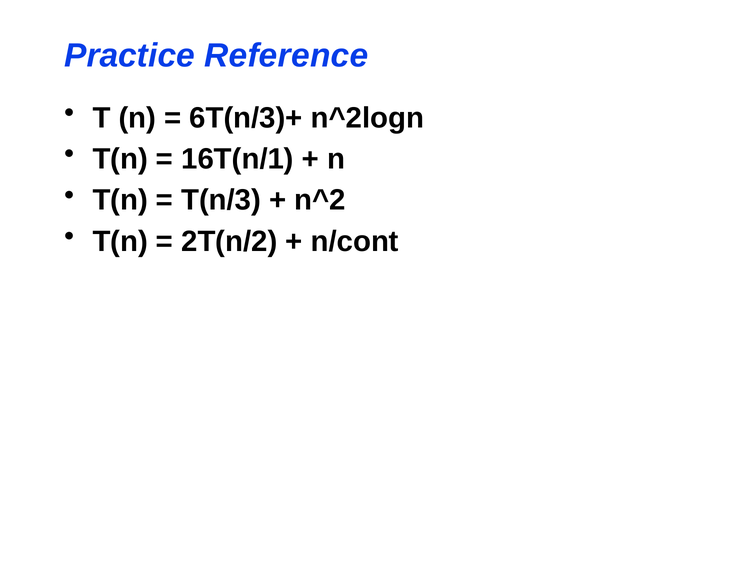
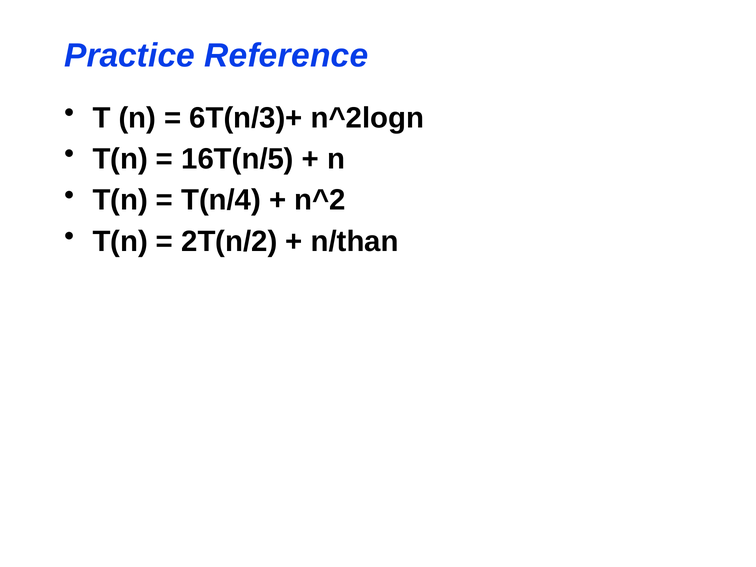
16T(n/1: 16T(n/1 -> 16T(n/5 (238, 159)
T(n/3: T(n/3 -> T(n/4 (221, 200)
n/cont: n/cont -> n/than (355, 241)
